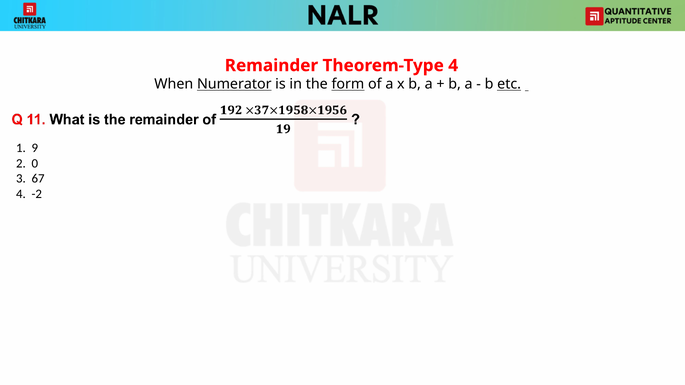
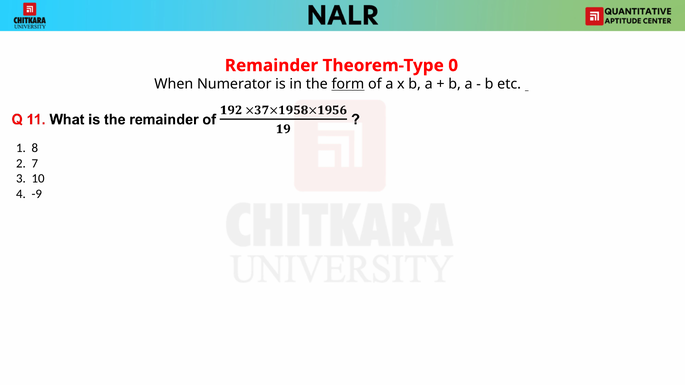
Theorem-Type 4: 4 -> 0 (453, 66)
Numerator underline: present -> none (234, 84)
etc underline: present -> none (509, 84)
9: 9 -> 8 (35, 148)
0: 0 -> 7 (35, 163)
67: 67 -> 10 (38, 179)
-2: -2 -> -9 (37, 194)
